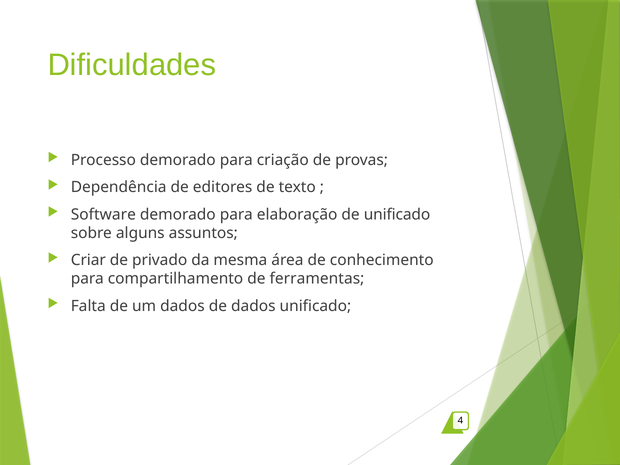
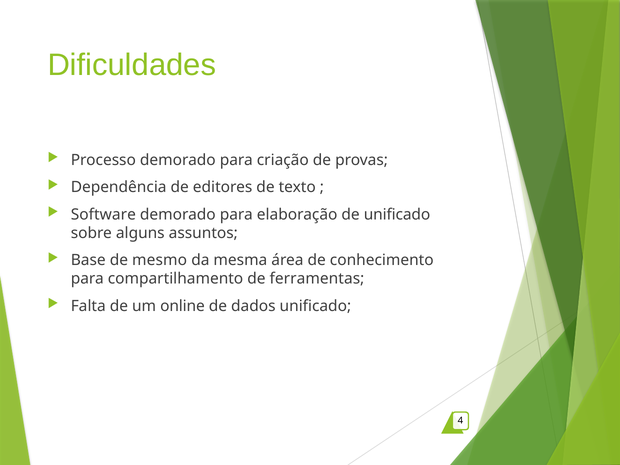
Criar: Criar -> Base (88, 260)
privado: privado -> mesmo (160, 260)
um dados: dados -> online (182, 306)
